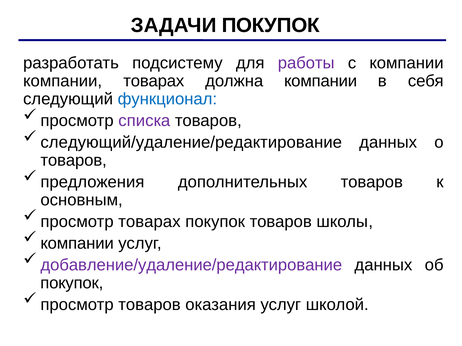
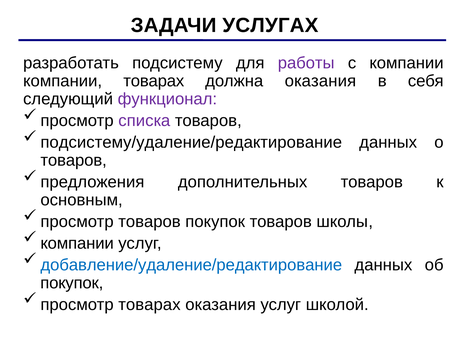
ЗАДАЧИ ПОКУПОК: ПОКУПОК -> УСЛУГАХ (270, 26)
должна компании: компании -> оказания (320, 81)
функционал colour: blue -> purple (167, 99)
следующий/удаление/редактирование: следующий/удаление/редактирование -> подсистему/удаление/редактирование (191, 142)
просмотр товарах: товарах -> товаров (149, 222)
добавление/удаление/редактирование colour: purple -> blue (191, 265)
просмотр товаров: товаров -> товарах (149, 305)
